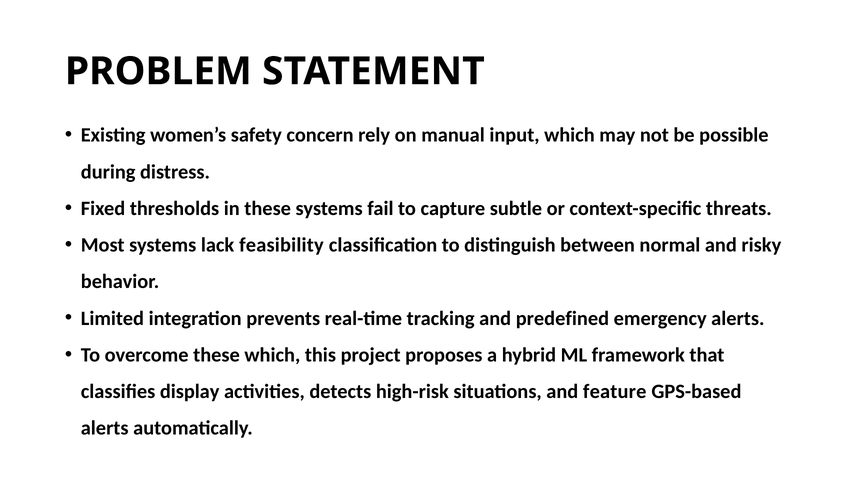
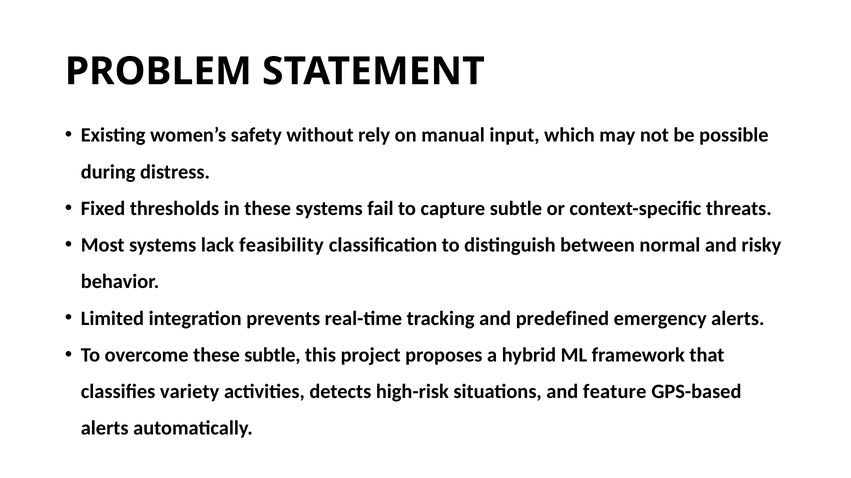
concern: concern -> without (320, 135)
these which: which -> subtle (272, 355)
display: display -> variety (190, 392)
